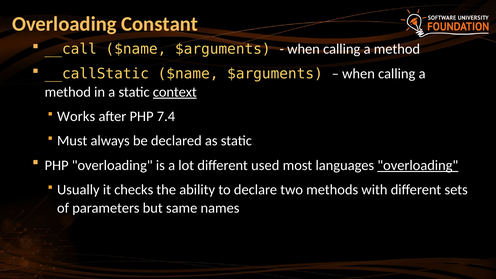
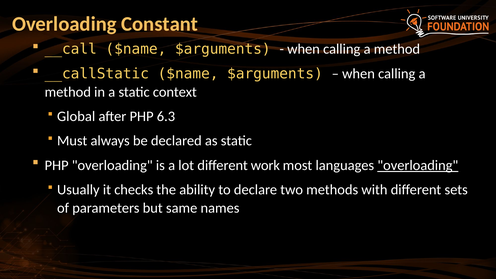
context underline: present -> none (175, 92)
Works: Works -> Global (76, 116)
7.4: 7.4 -> 6.3 (166, 116)
used: used -> work (265, 165)
